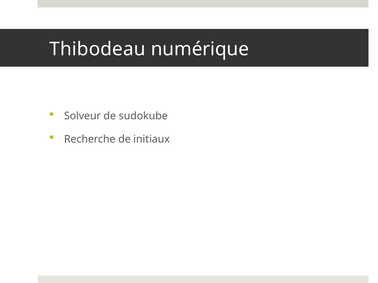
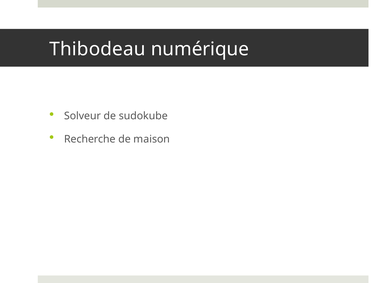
initiaux: initiaux -> maison (152, 139)
